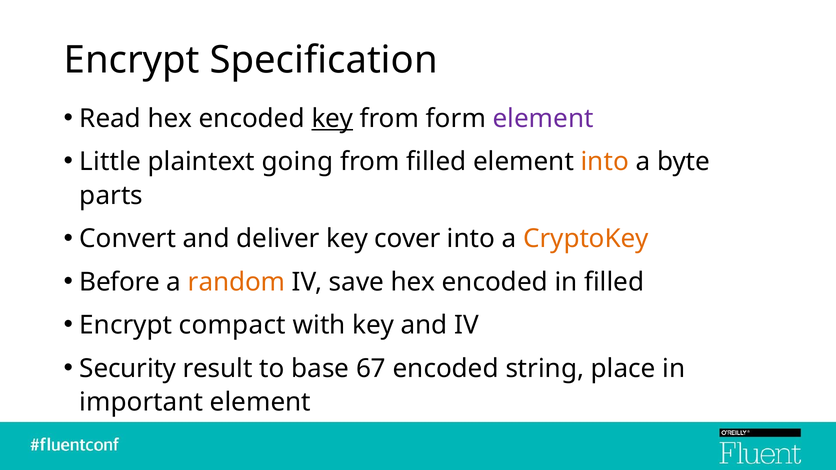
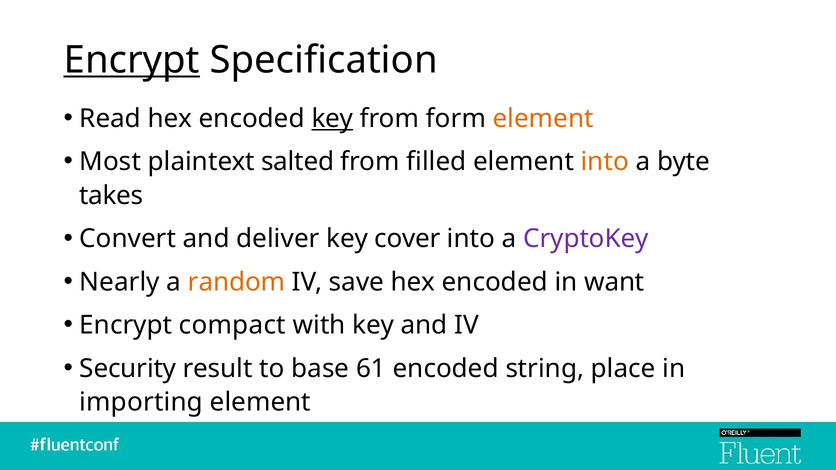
Encrypt underline: none -> present (132, 60)
element colour: purple -> orange (543, 119)
Little: Little -> Most (110, 162)
going: going -> salted (298, 162)
parts: parts -> takes (111, 196)
CryptoKey colour: orange -> purple (586, 239)
Before: Before -> Nearly (120, 282)
in filled: filled -> want (614, 282)
67: 67 -> 61 (371, 369)
important: important -> importing (141, 402)
